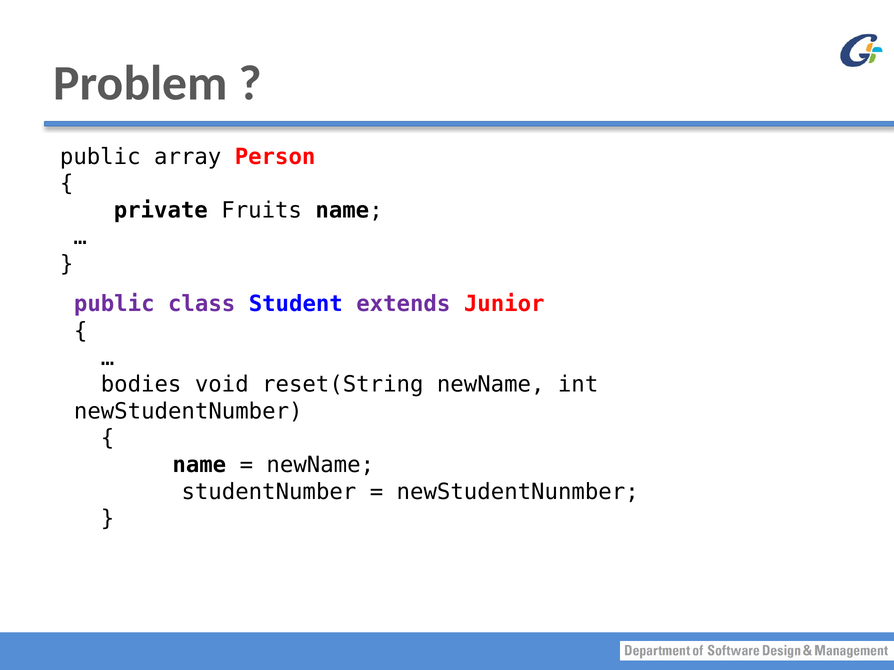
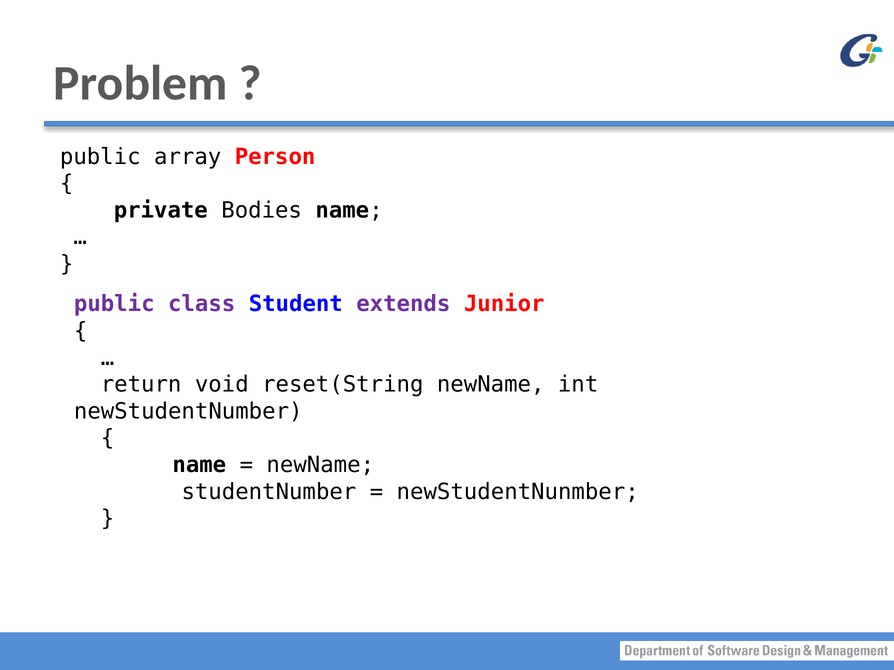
Fruits: Fruits -> Bodies (262, 210)
bodies: bodies -> return (141, 385)
